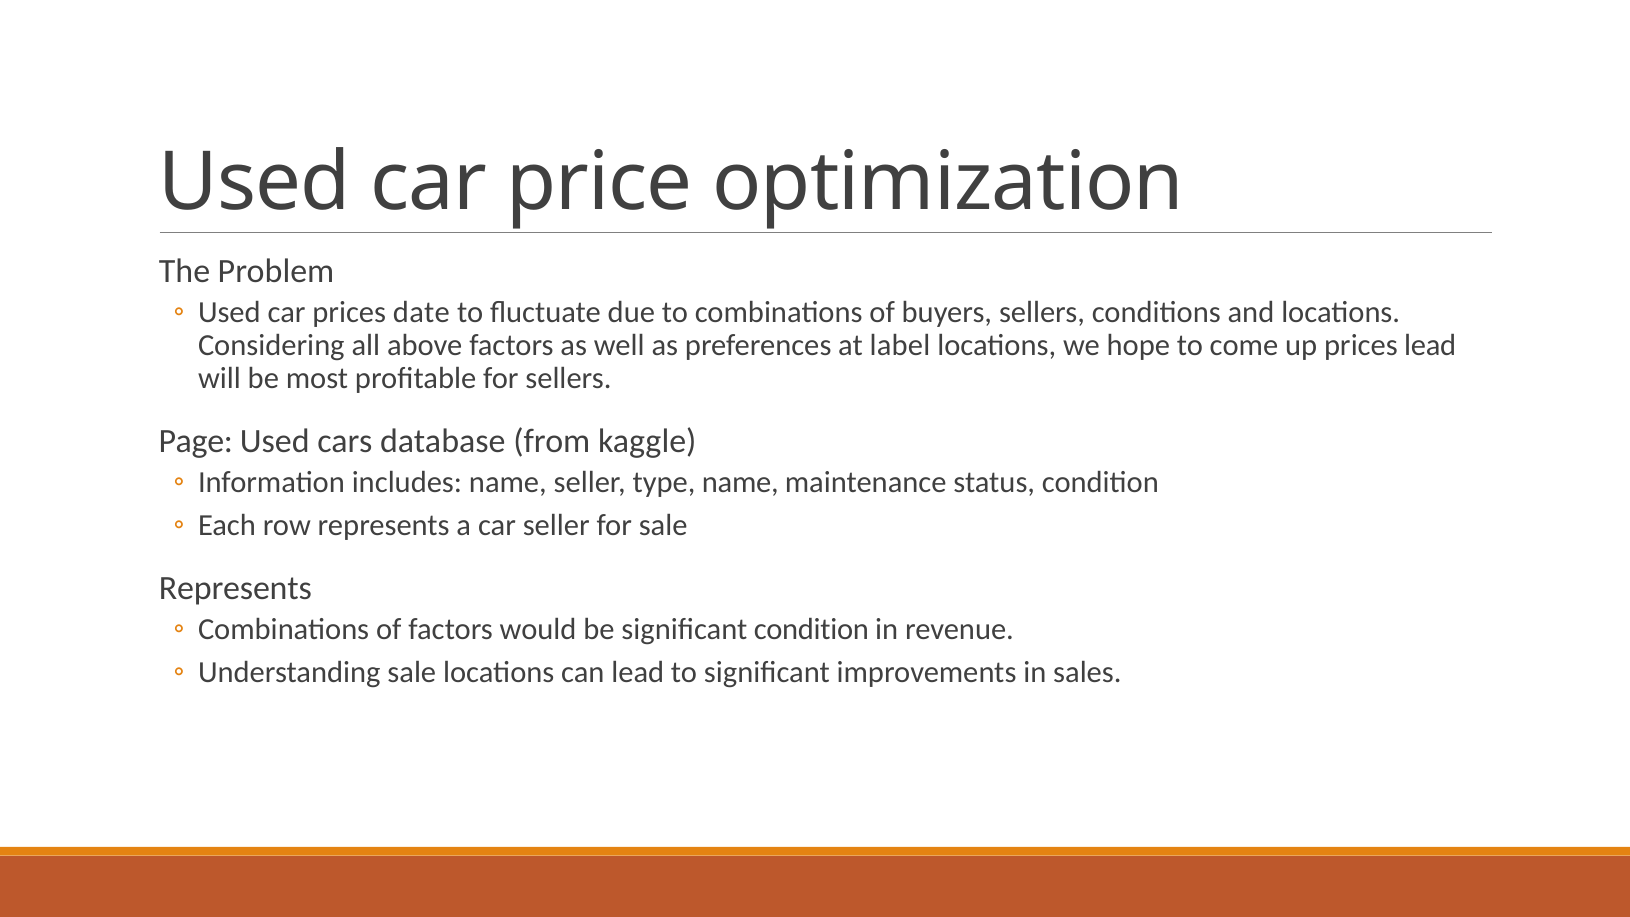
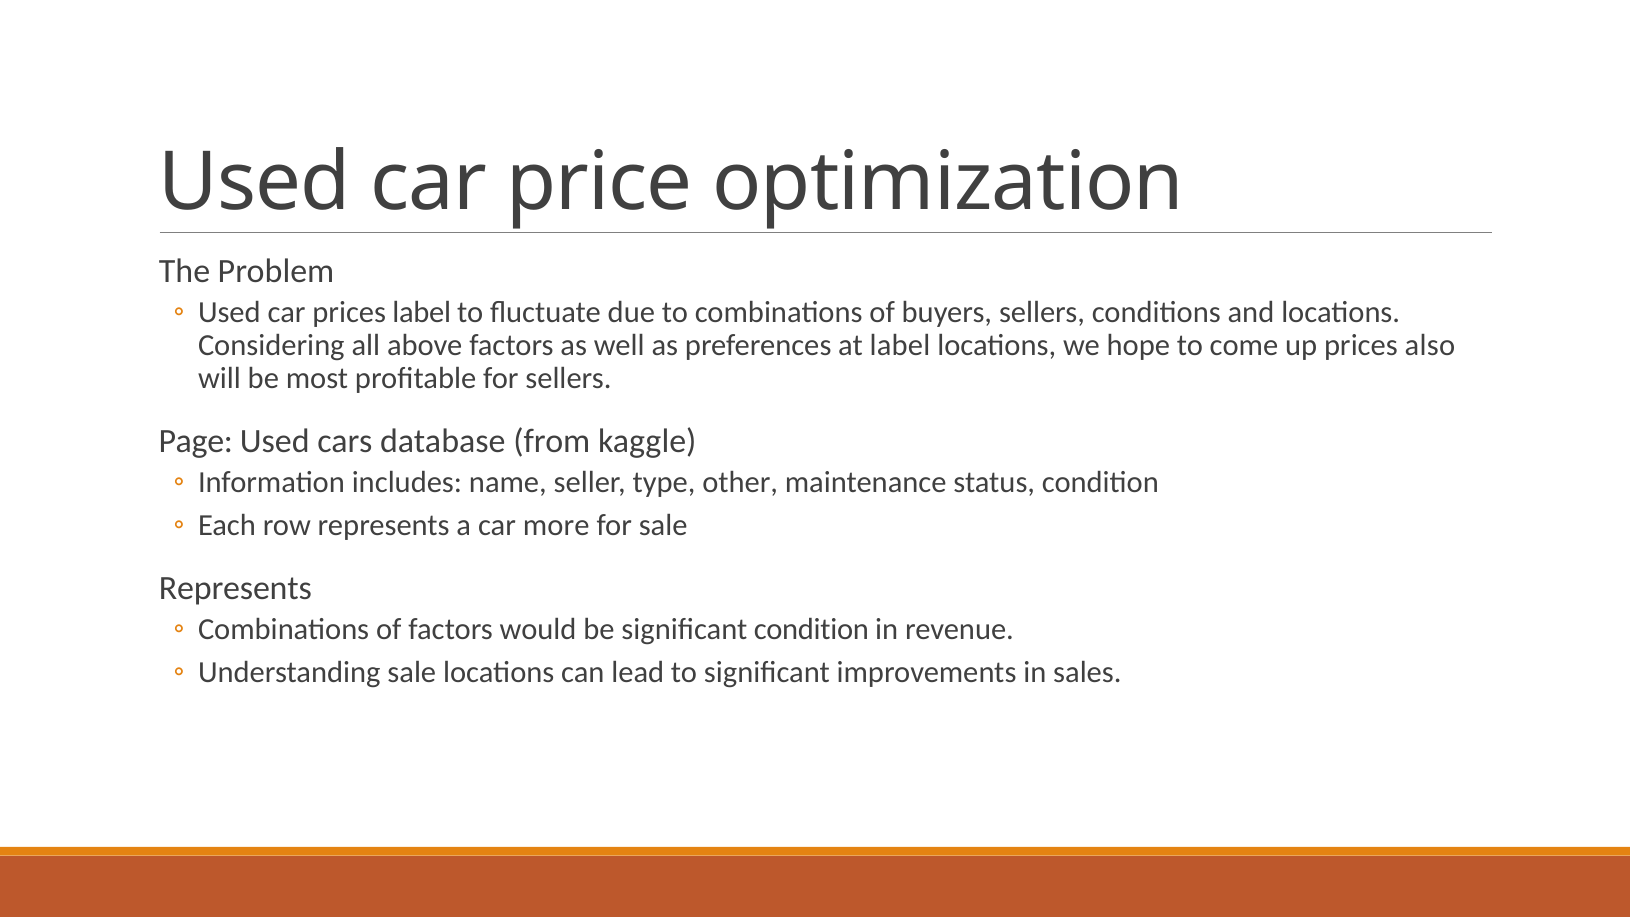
prices date: date -> label (422, 313)
prices lead: lead -> also (1430, 346)
type name: name -> other (740, 483)
car seller: seller -> more (556, 526)
